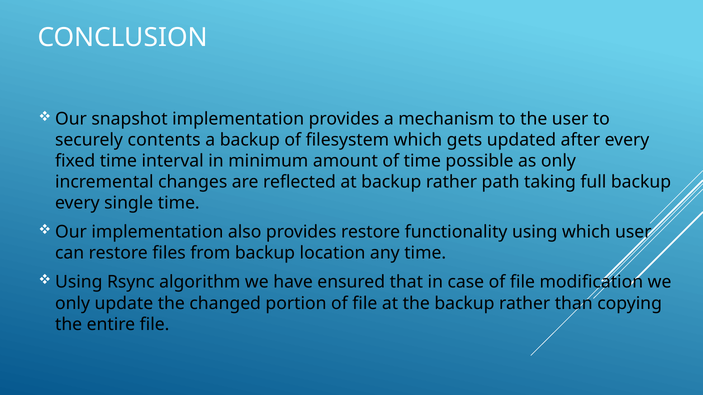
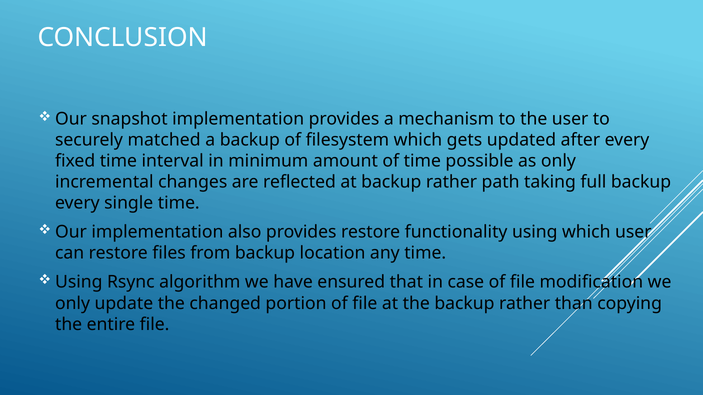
contents: contents -> matched (164, 140)
